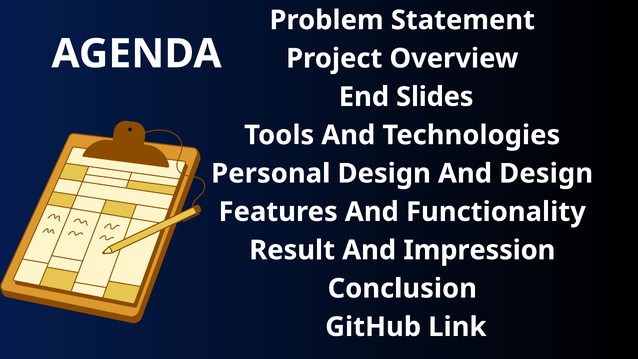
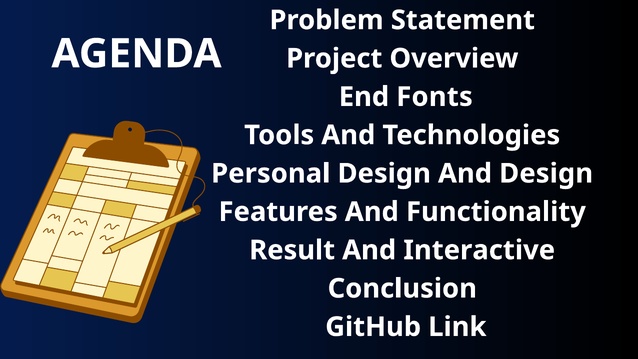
Slides: Slides -> Fonts (434, 97)
Impression: Impression -> Interactive (479, 250)
